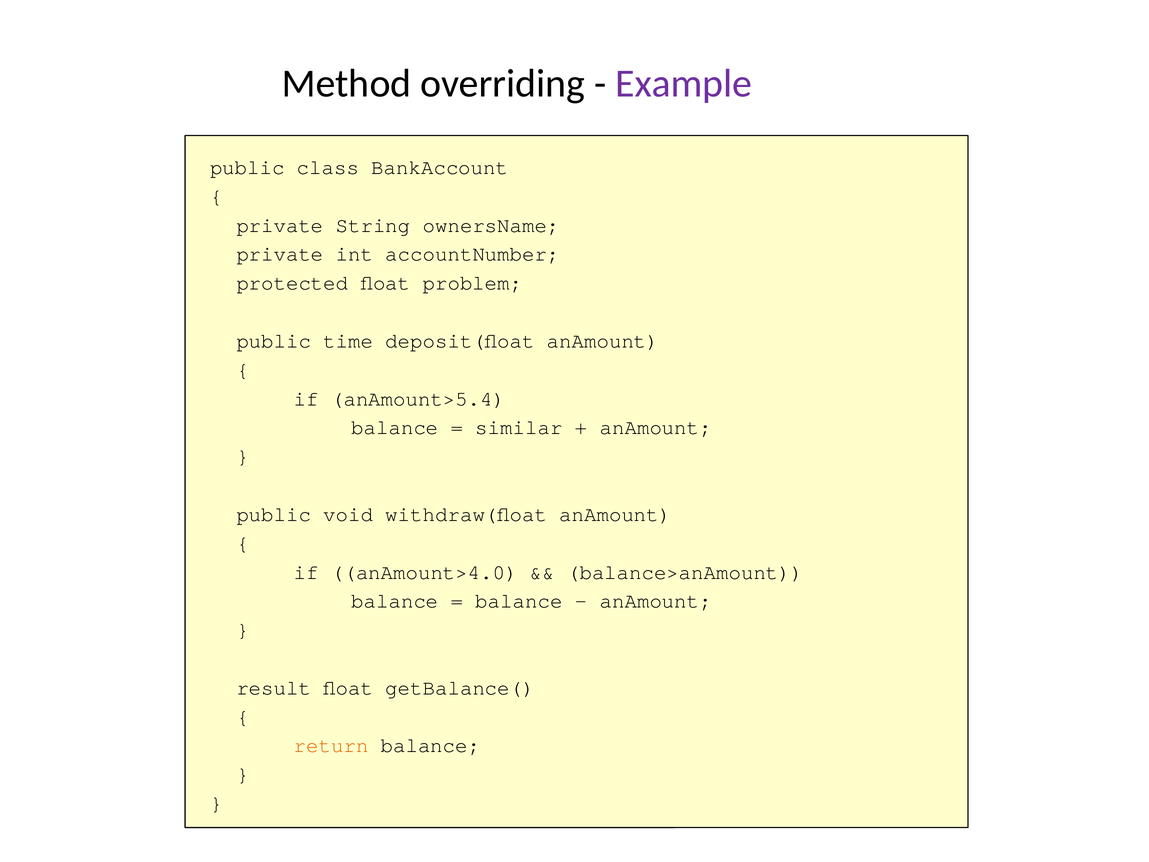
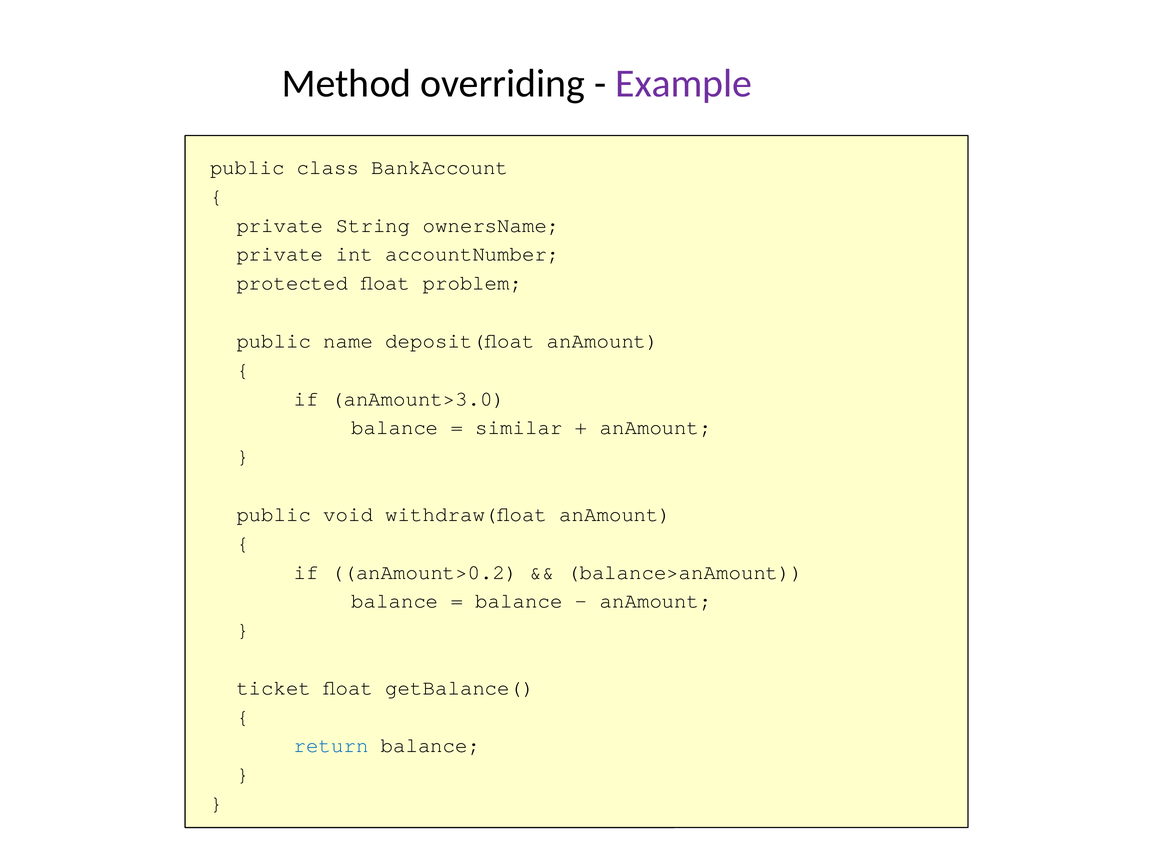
time: time -> name (348, 341)
anAmount>5.4: anAmount>5.4 -> anAmount>3.0 (418, 399)
anAmount>4.0: anAmount>4.0 -> anAmount>0.2 (424, 572)
result: result -> ticket (274, 688)
return colour: orange -> blue (331, 745)
